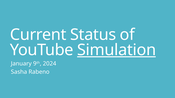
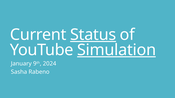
Status underline: none -> present (93, 35)
